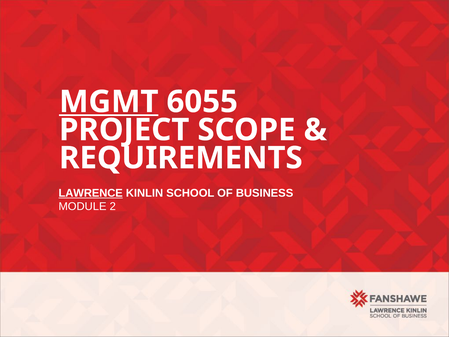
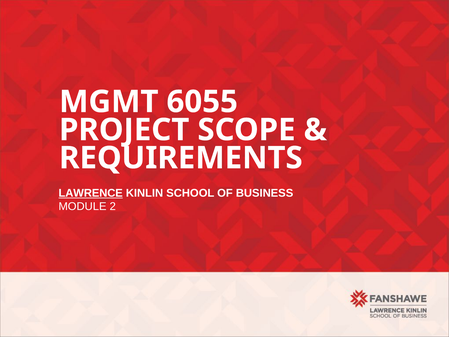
MGMT underline: present -> none (109, 102)
